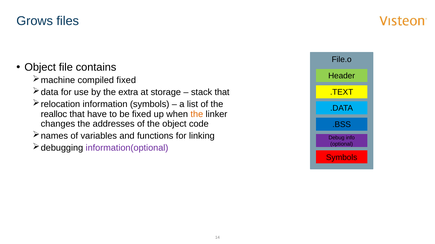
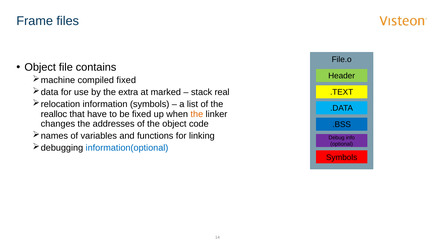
Grows: Grows -> Frame (35, 21)
storage: storage -> marked (166, 93)
stack that: that -> real (222, 93)
information(optional colour: purple -> blue (127, 148)
